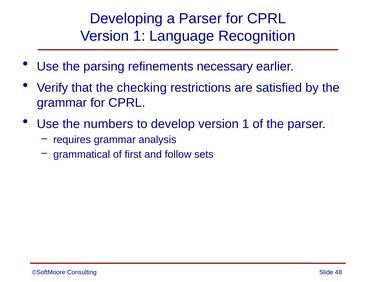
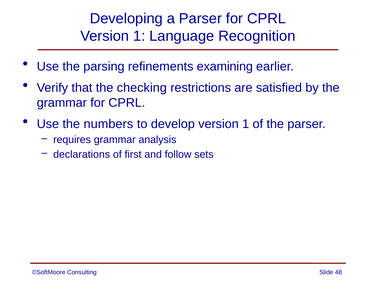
necessary: necessary -> examining (225, 66)
grammatical: grammatical -> declarations (82, 154)
